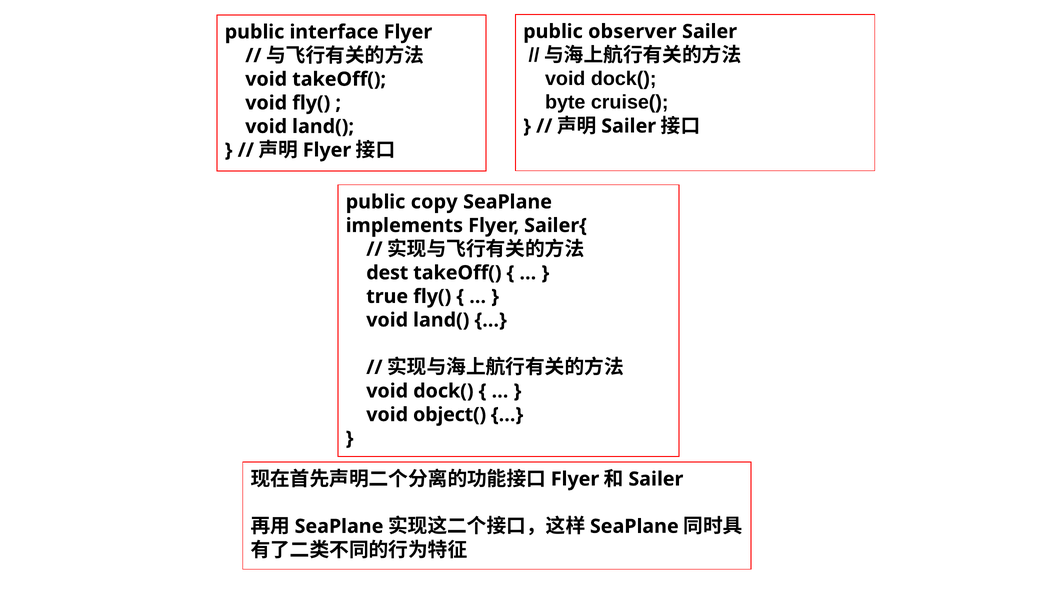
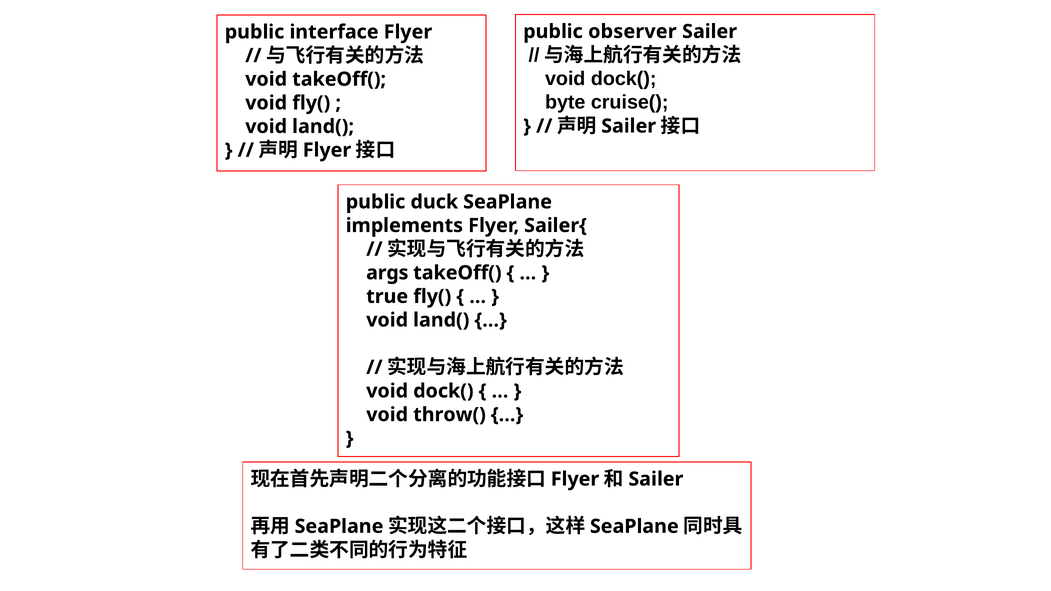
copy: copy -> duck (434, 202)
dest: dest -> args (387, 273)
object(: object( -> throw( (450, 415)
